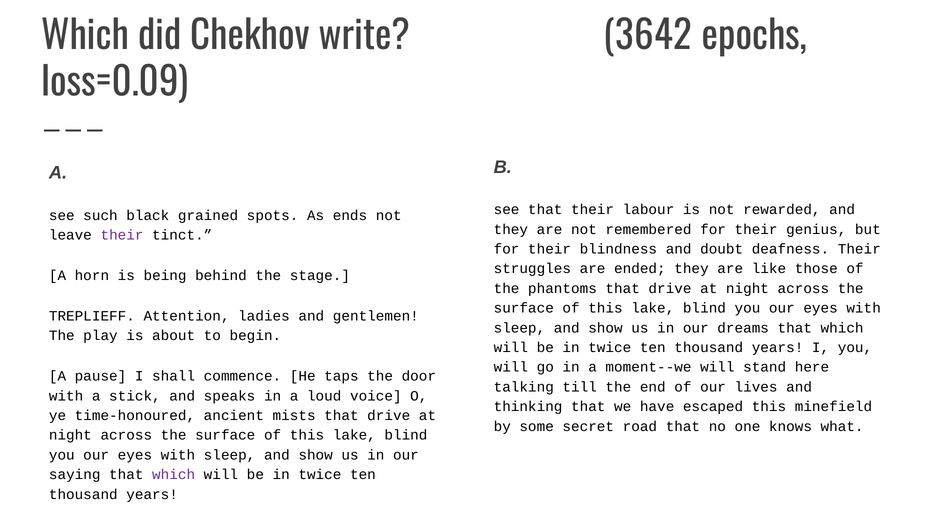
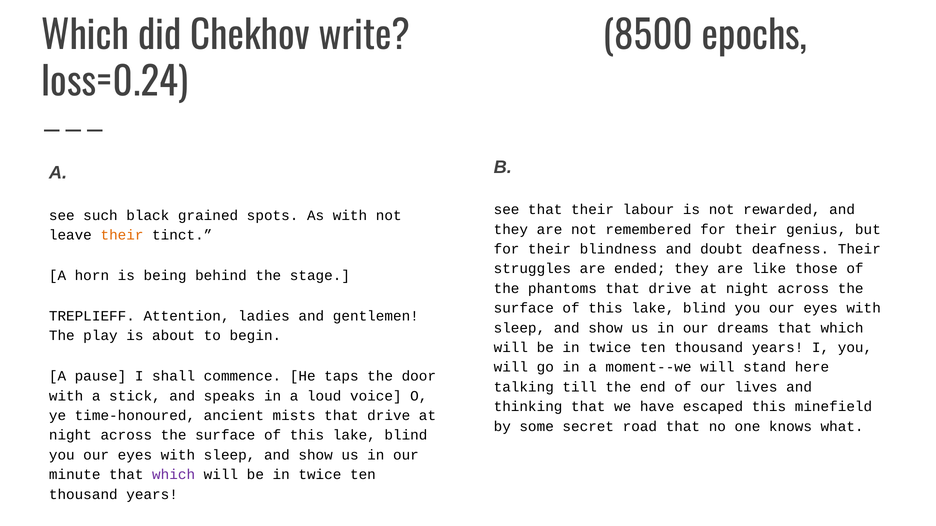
3642: 3642 -> 8500 (648, 36)
loss=0.09: loss=0.09 -> loss=0.24 (115, 83)
As ends: ends -> with (350, 216)
their colour: purple -> orange (122, 235)
saying: saying -> minute (75, 475)
